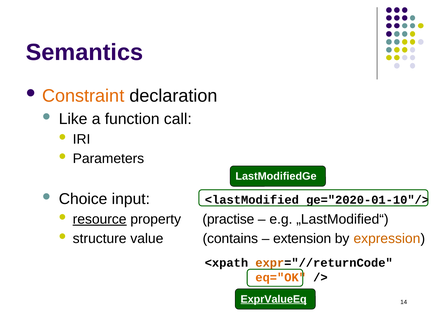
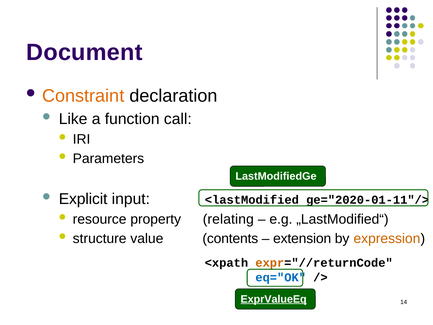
Semantics: Semantics -> Document (84, 53)
Choice: Choice -> Explicit (83, 199)
ge="2020-01-10"/>: ge="2020-01-10"/> -> ge="2020-01-11"/> (368, 200)
resource underline: present -> none (100, 219)
practise: practise -> relating (228, 219)
contains: contains -> contents (230, 238)
eq="OK colour: orange -> blue (281, 277)
